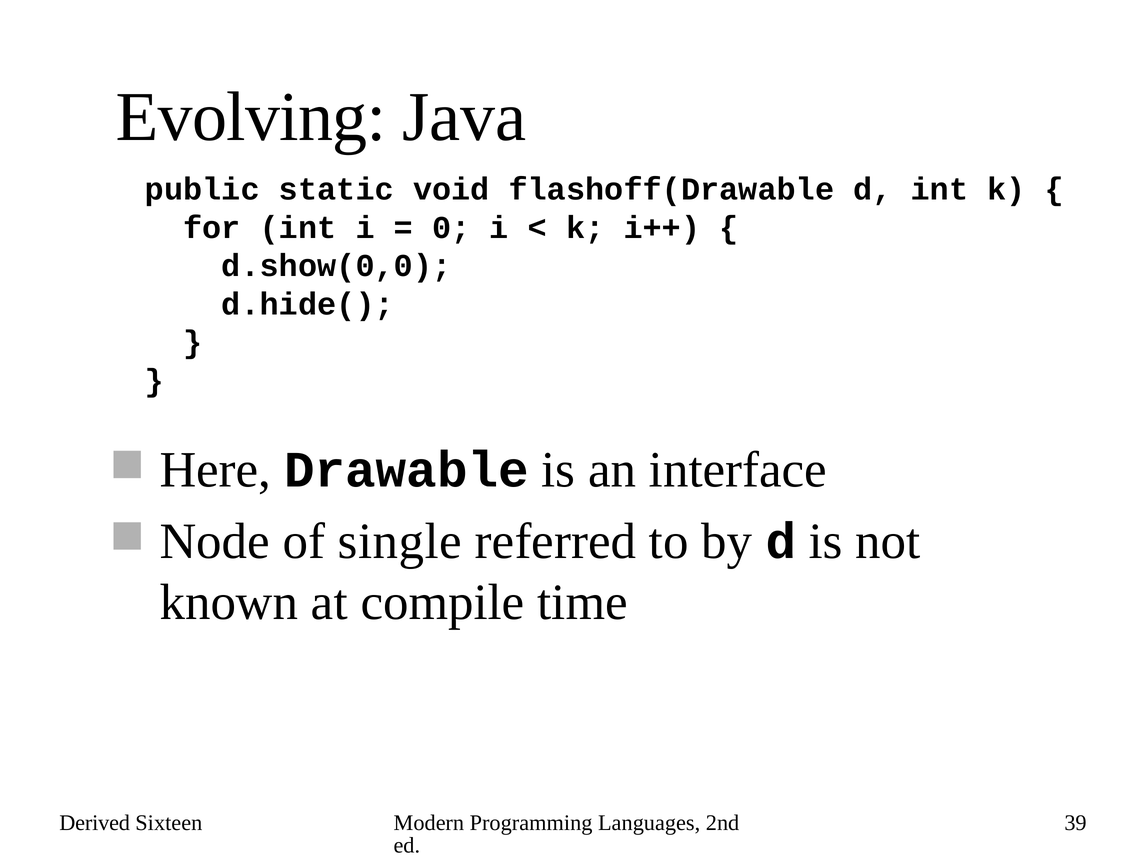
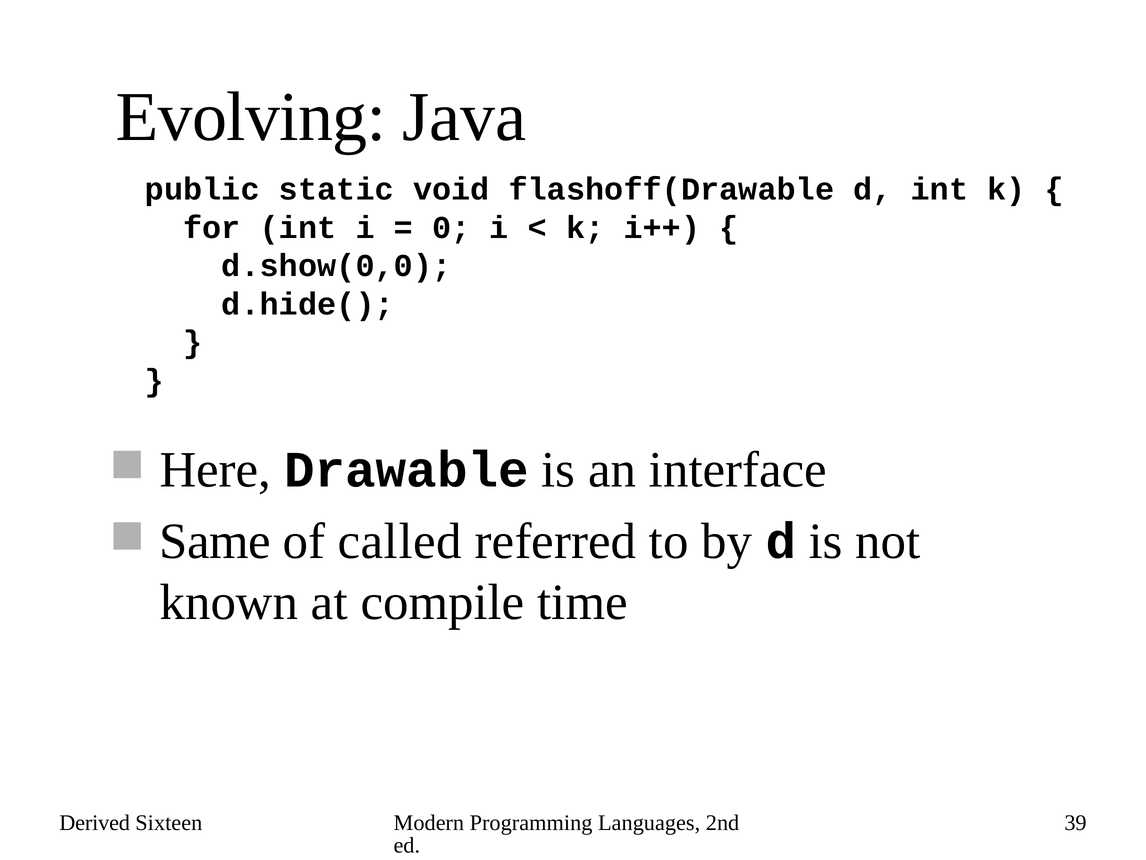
Node: Node -> Same (215, 541)
single: single -> called (400, 541)
